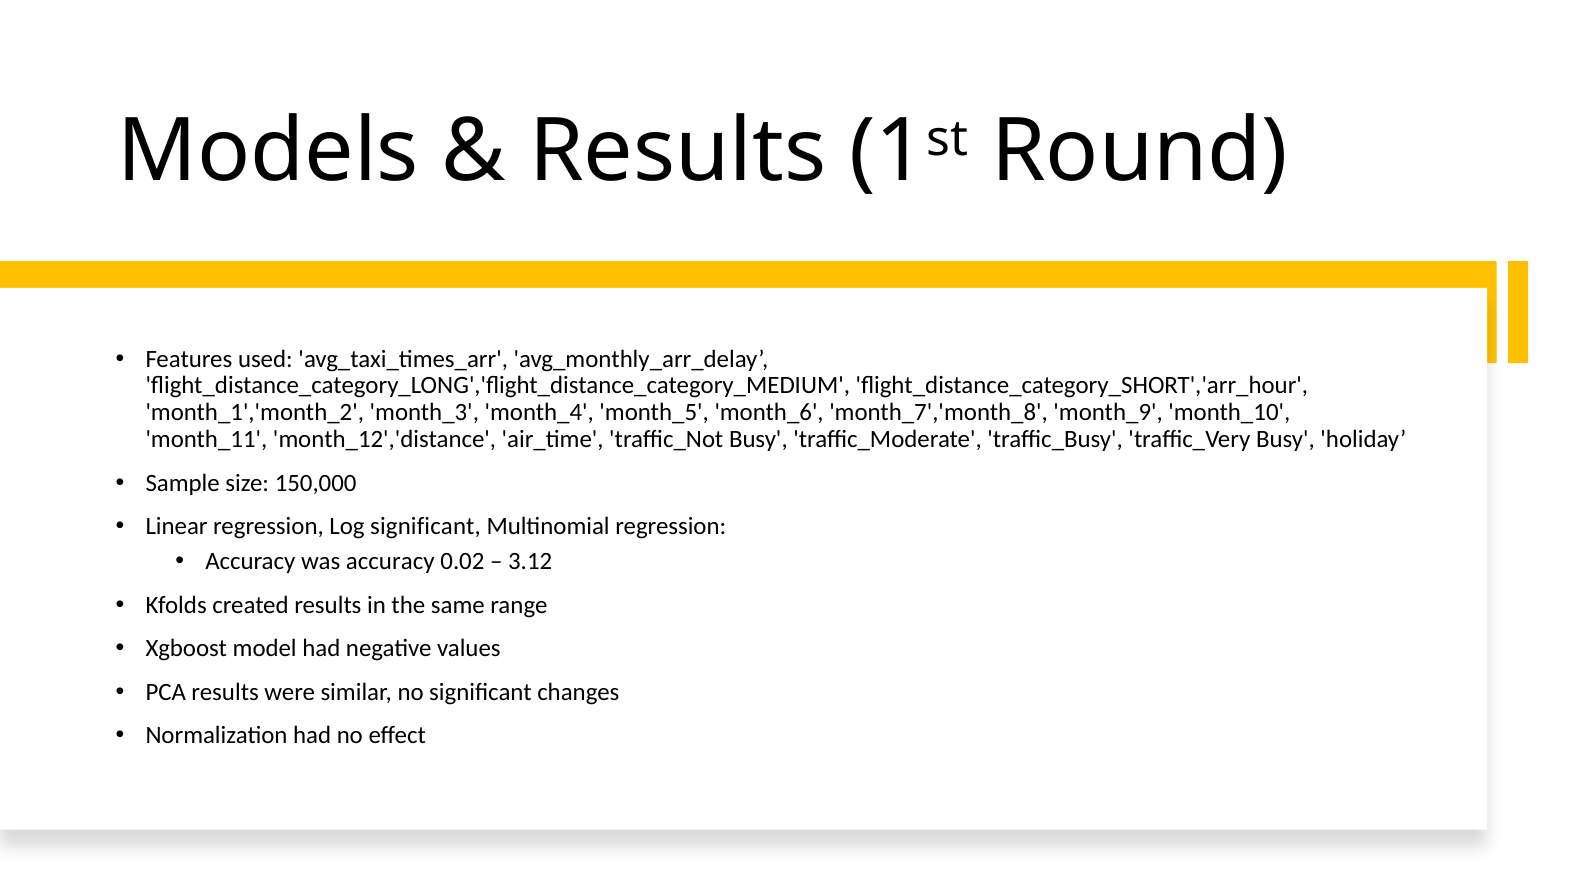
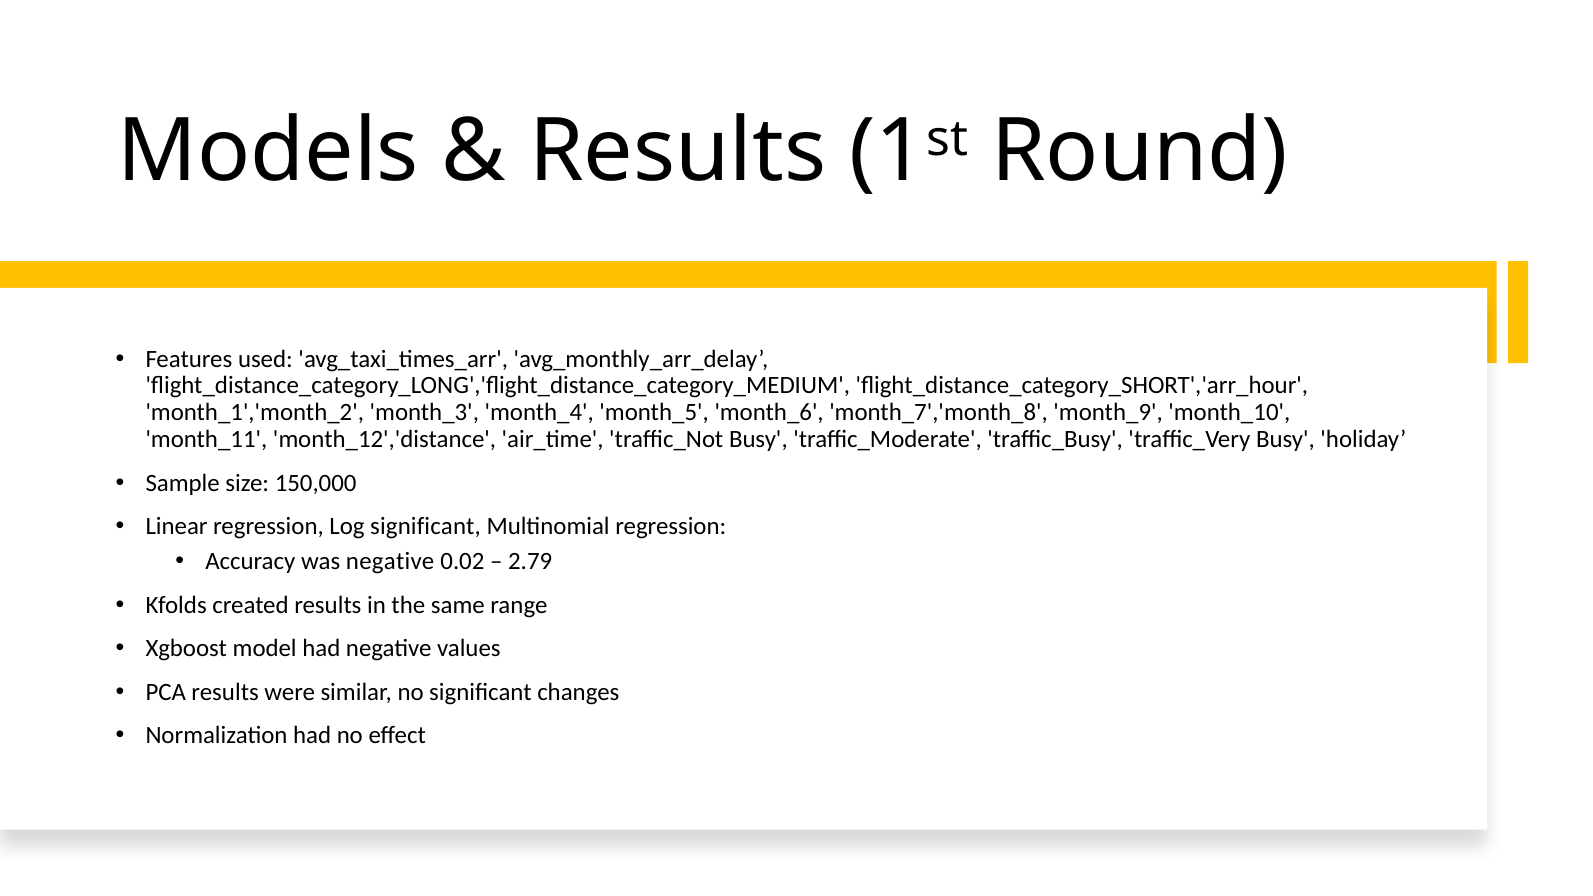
was accuracy: accuracy -> negative (390, 562)
3.12: 3.12 -> 2.79 (530, 562)
